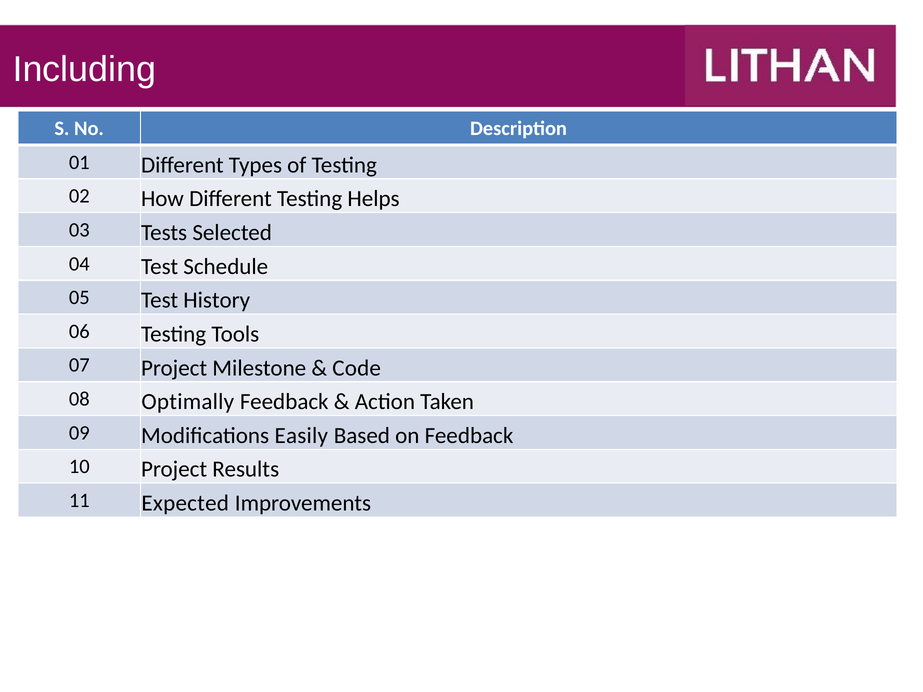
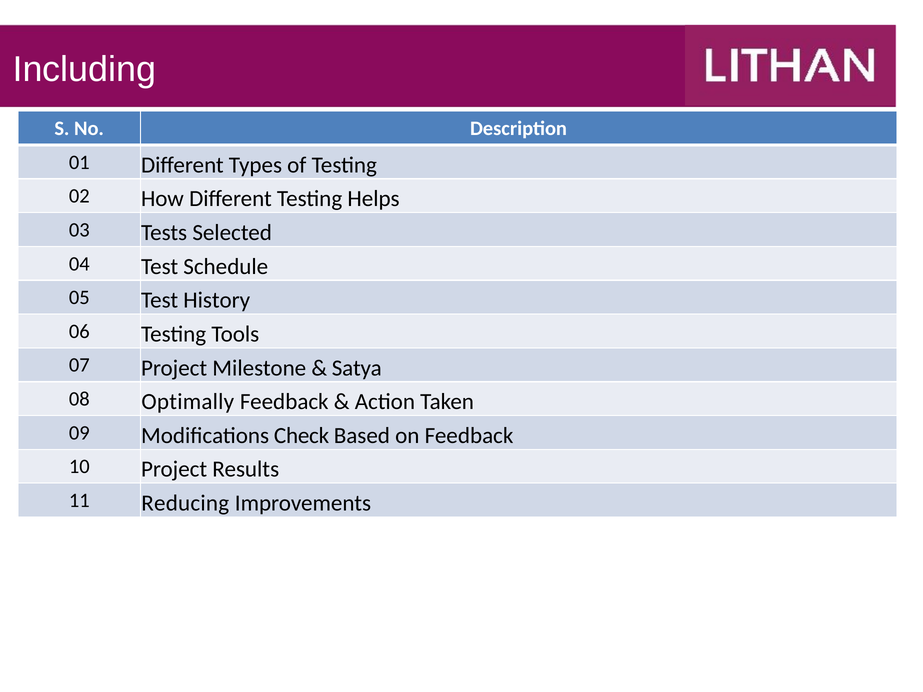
Code: Code -> Satya (357, 368)
Easily: Easily -> Check (302, 436)
Expected: Expected -> Reducing (185, 503)
